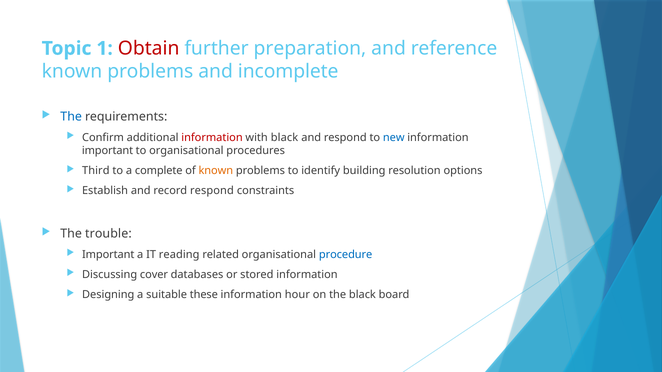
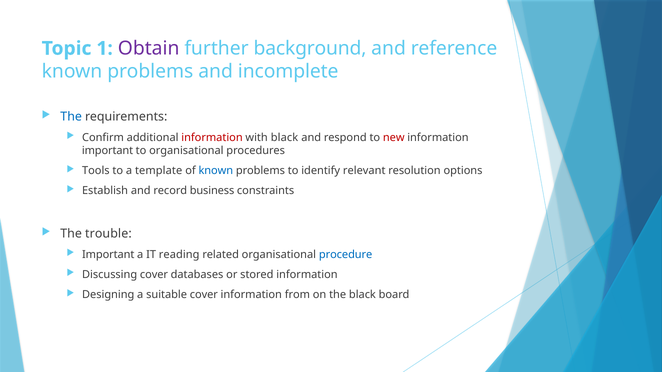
Obtain colour: red -> purple (149, 48)
preparation: preparation -> background (310, 48)
new colour: blue -> red (394, 138)
Third: Third -> Tools (96, 171)
complete: complete -> template (159, 171)
known colour: orange -> blue (216, 171)
building: building -> relevant (364, 171)
record respond: respond -> business (212, 191)
suitable these: these -> cover (204, 295)
hour: hour -> from (297, 295)
